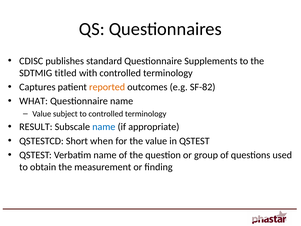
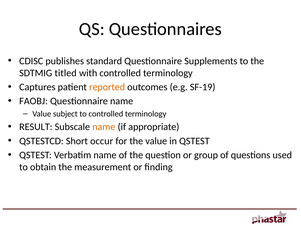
SF-82: SF-82 -> SF-19 (203, 87)
WHAT: WHAT -> FAOBJ (34, 101)
name colour: blue -> orange (104, 127)
when: when -> occur (102, 141)
